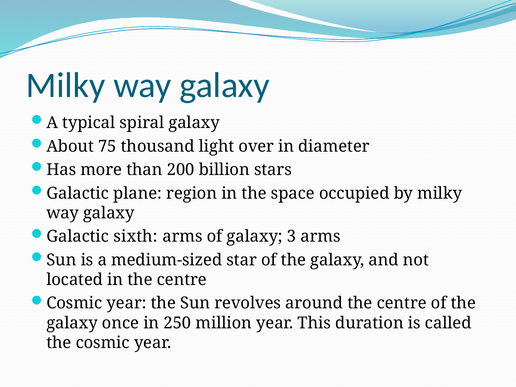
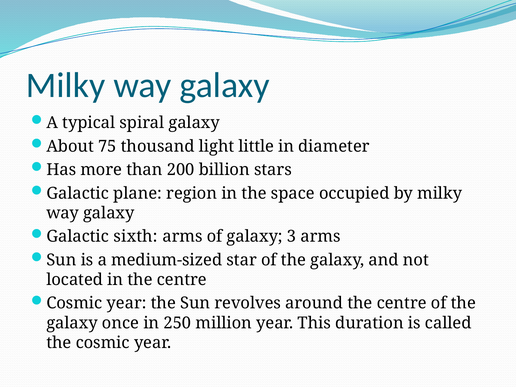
over: over -> little (256, 146)
